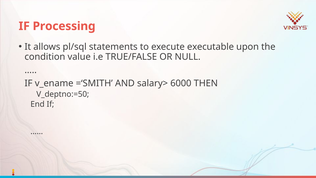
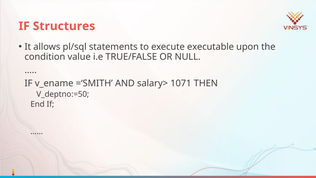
Processing: Processing -> Structures (64, 26)
6000: 6000 -> 1071 (181, 83)
